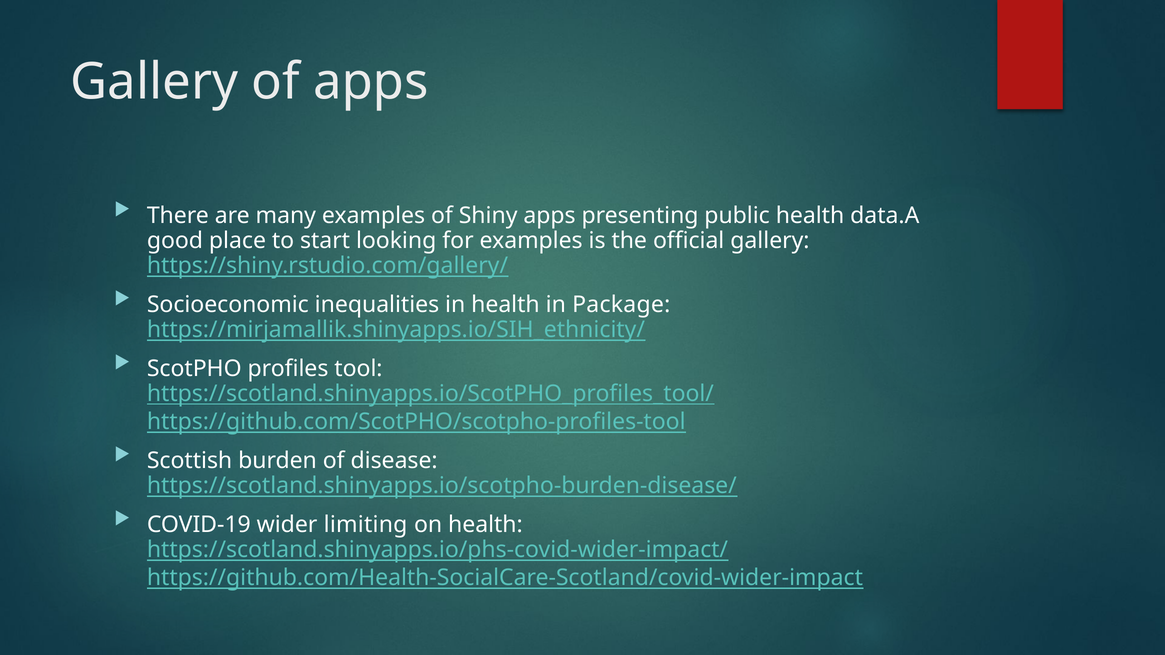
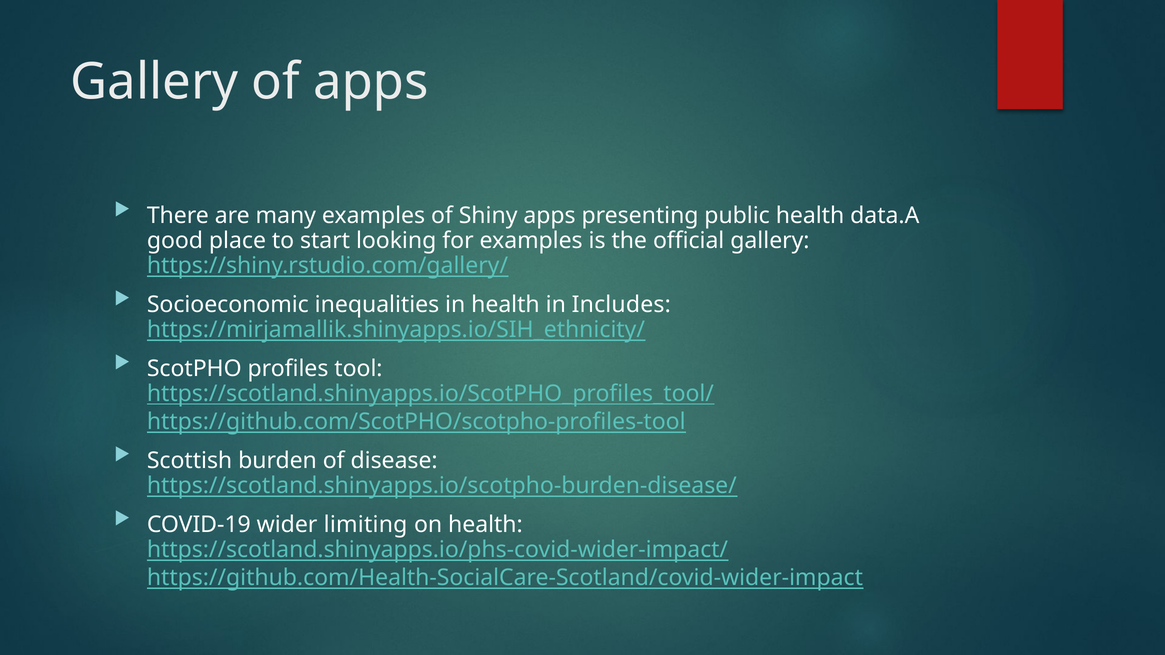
Package: Package -> Includes (621, 305)
